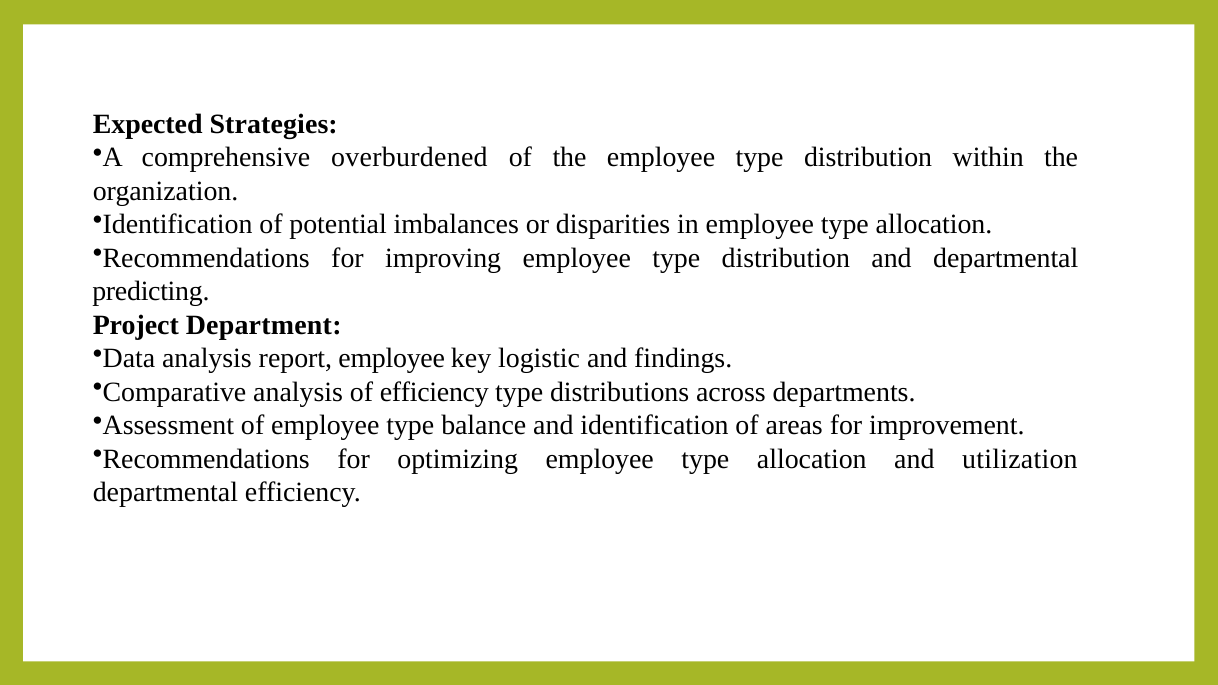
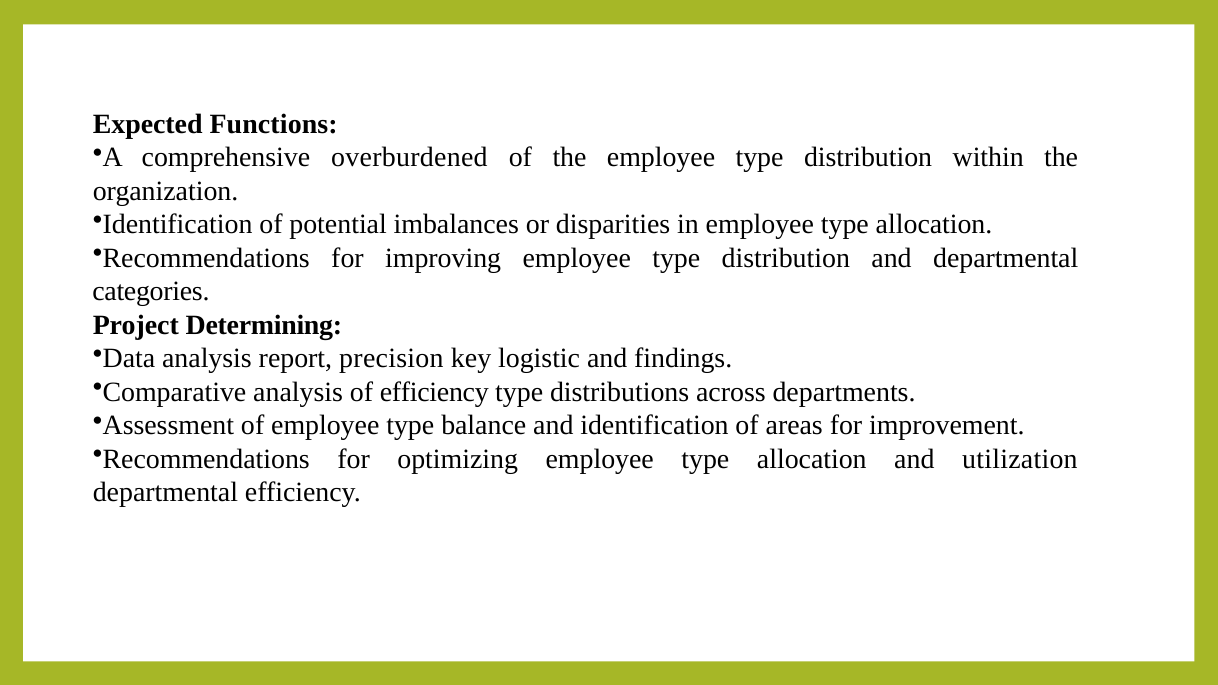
Strategies: Strategies -> Functions (274, 124)
predicting: predicting -> categories (151, 292)
Department: Department -> Determining (264, 325)
report employee: employee -> precision (391, 359)
